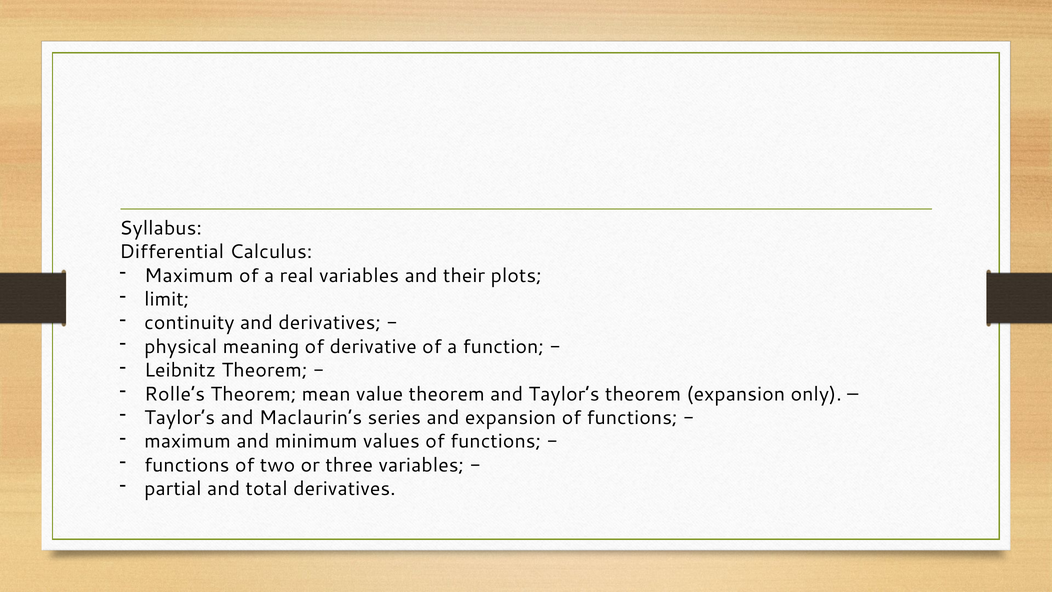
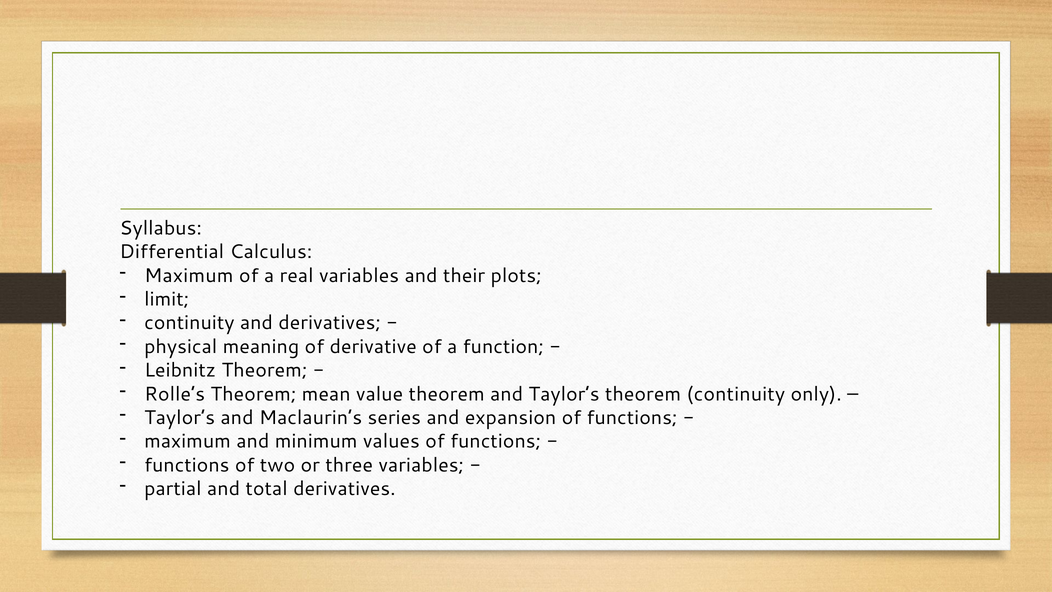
theorem expansion: expansion -> continuity (736, 394)
